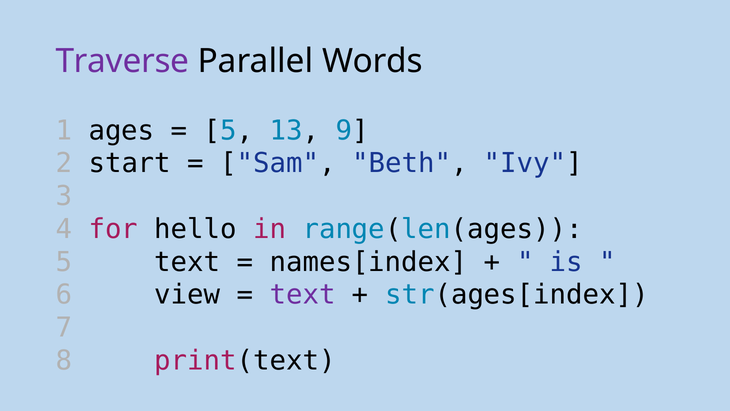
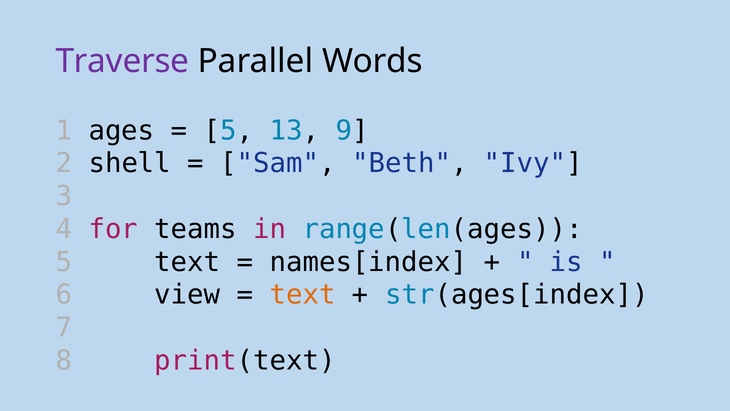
start: start -> shell (130, 163)
hello: hello -> teams (196, 229)
text colour: purple -> orange (303, 295)
